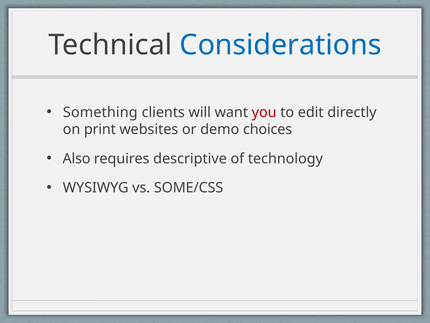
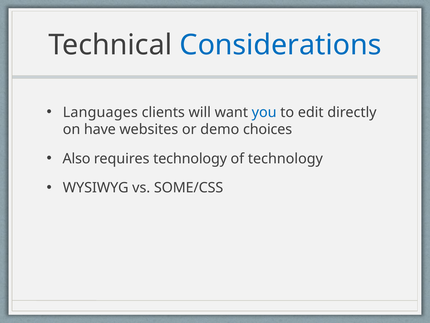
Something: Something -> Languages (100, 112)
you colour: red -> blue (264, 112)
print: print -> have (100, 129)
requires descriptive: descriptive -> technology (190, 158)
